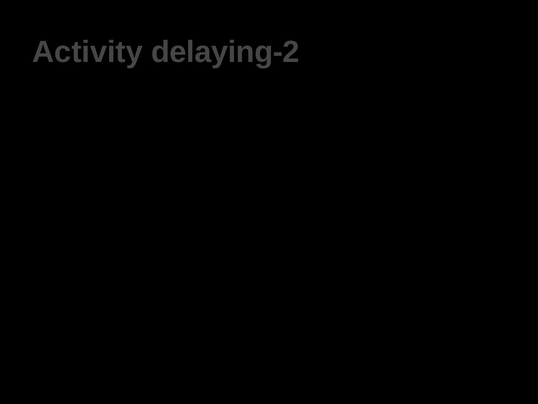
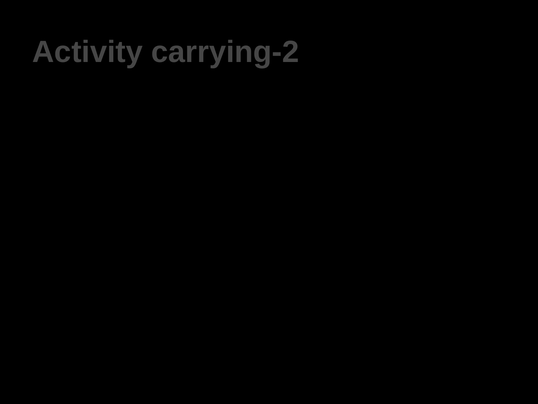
delaying-2: delaying-2 -> carrying-2 (225, 52)
